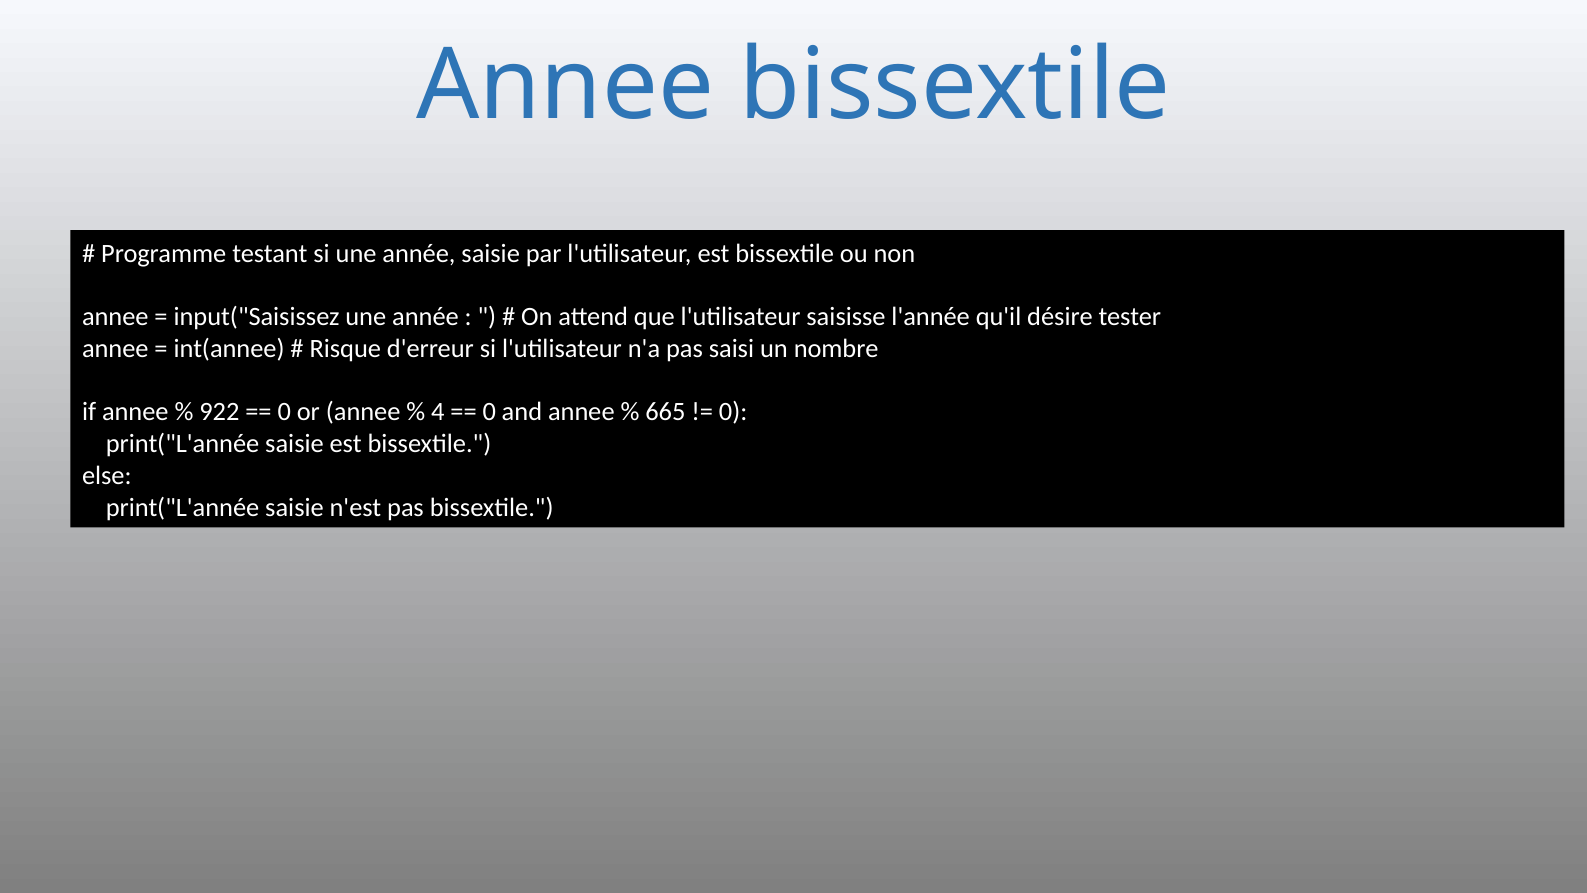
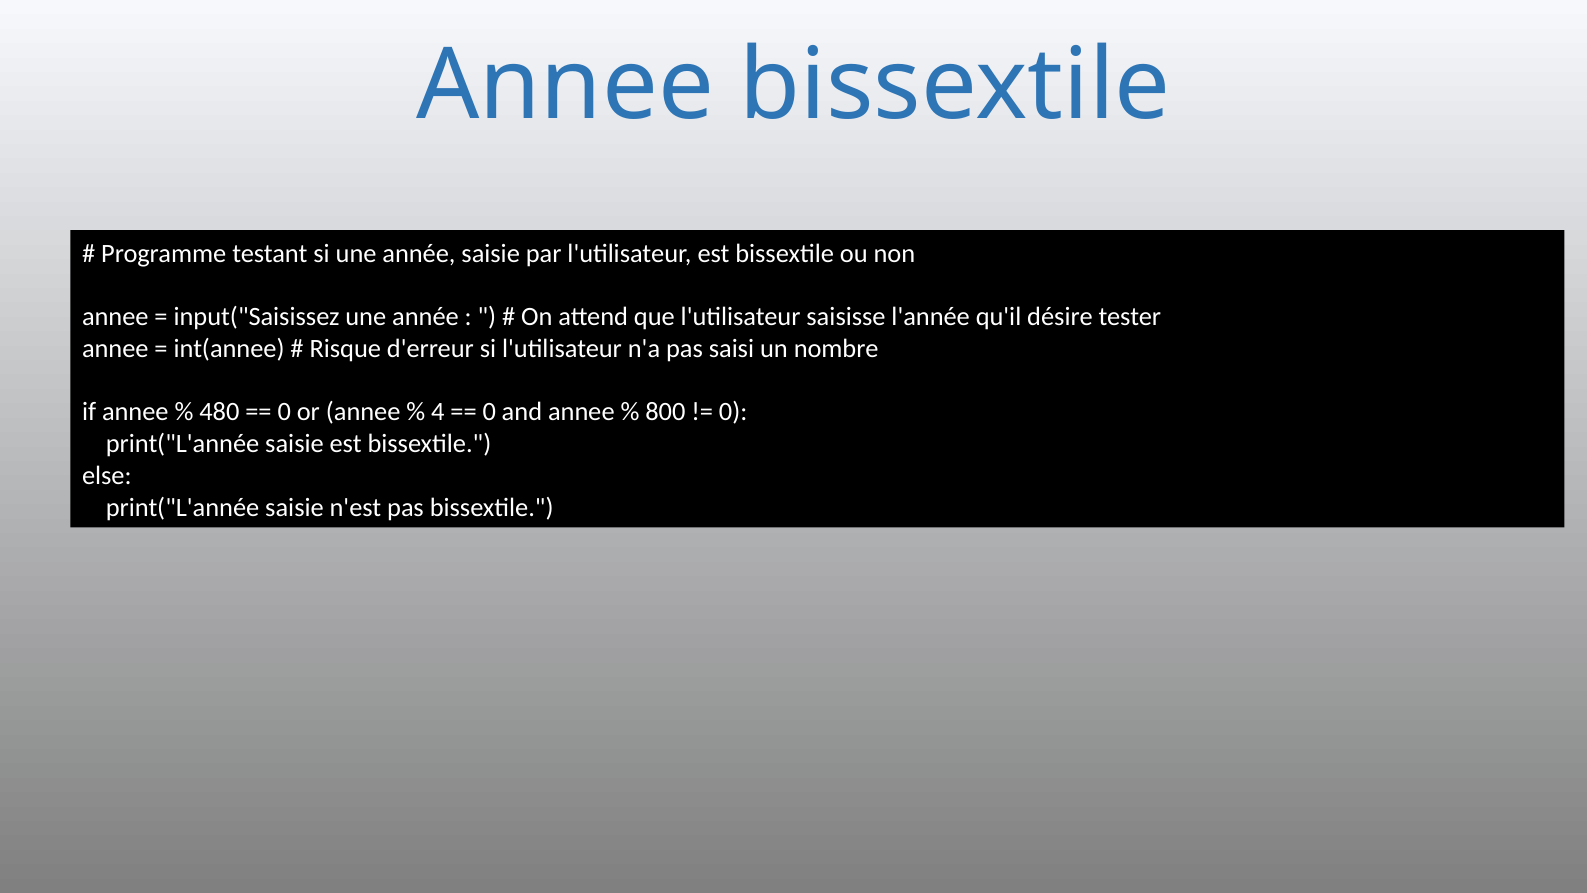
922: 922 -> 480 (219, 412)
665: 665 -> 800 (665, 412)
